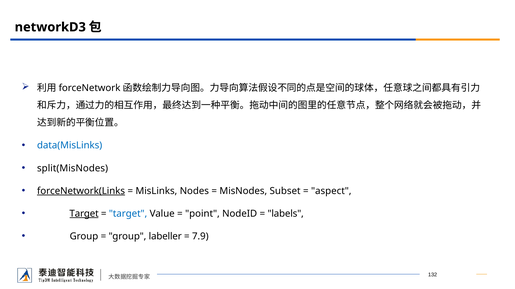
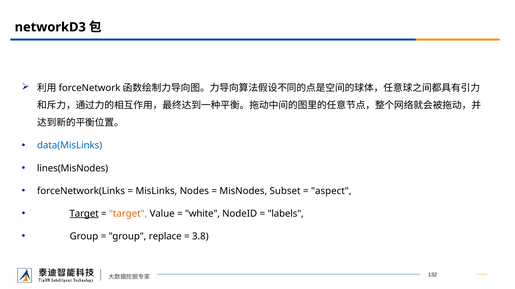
split(MisNodes: split(MisNodes -> lines(MisNodes (73, 169)
forceNetwork(Links underline: present -> none (81, 191)
target colour: blue -> orange (128, 214)
point: point -> white (203, 214)
labeller: labeller -> replace (165, 237)
7.9: 7.9 -> 3.8 (200, 237)
